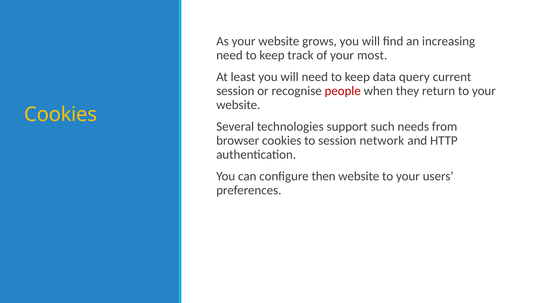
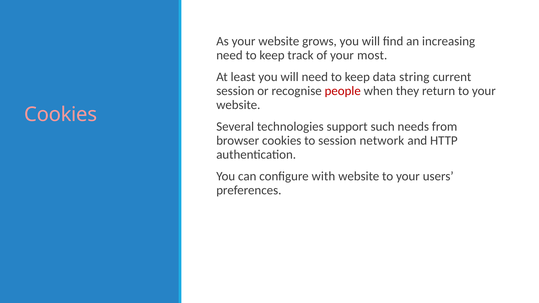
query: query -> string (414, 77)
Cookies colour: yellow -> pink (61, 115)
then: then -> with (323, 176)
